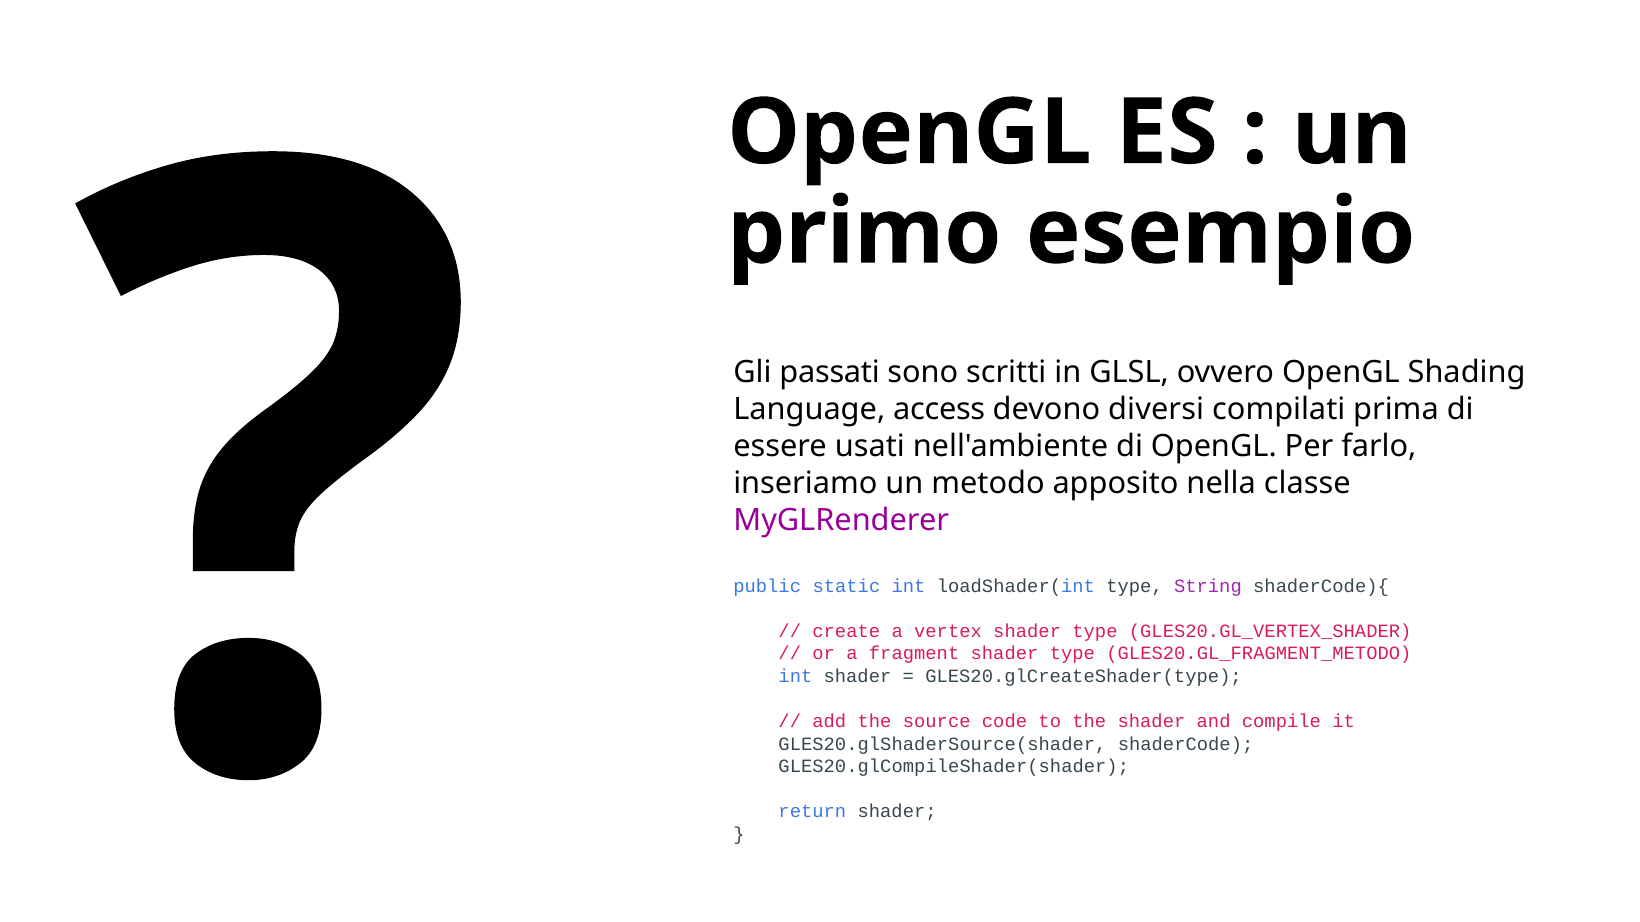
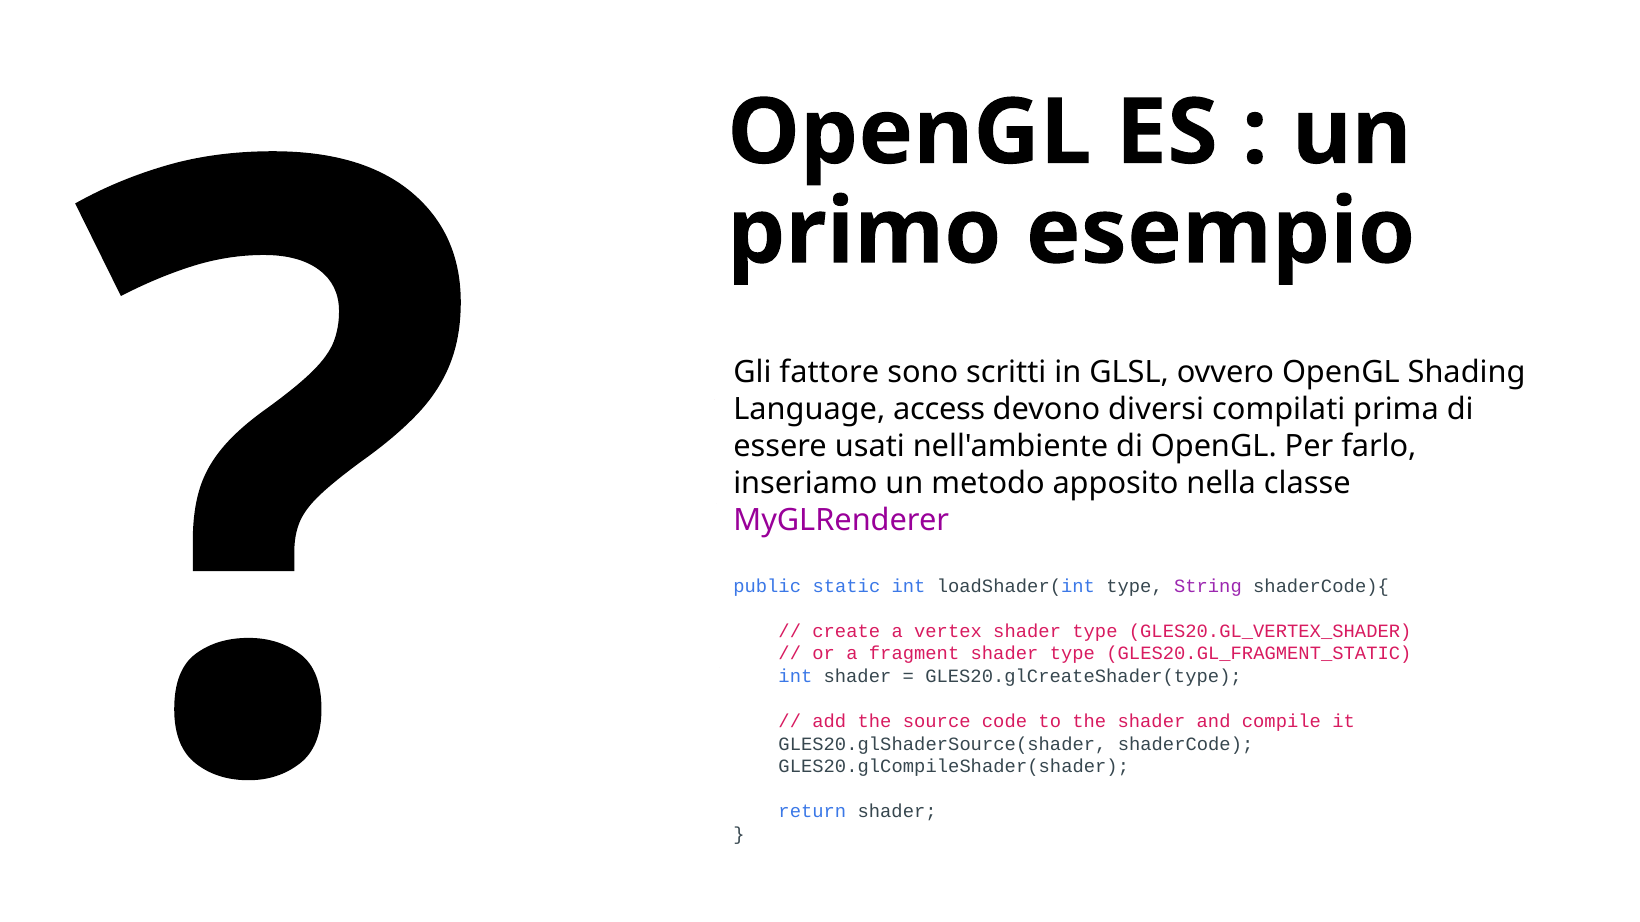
passati: passati -> fattore (829, 373)
GLES20.GL_FRAGMENT_METODO: GLES20.GL_FRAGMENT_METODO -> GLES20.GL_FRAGMENT_STATIC (1259, 654)
